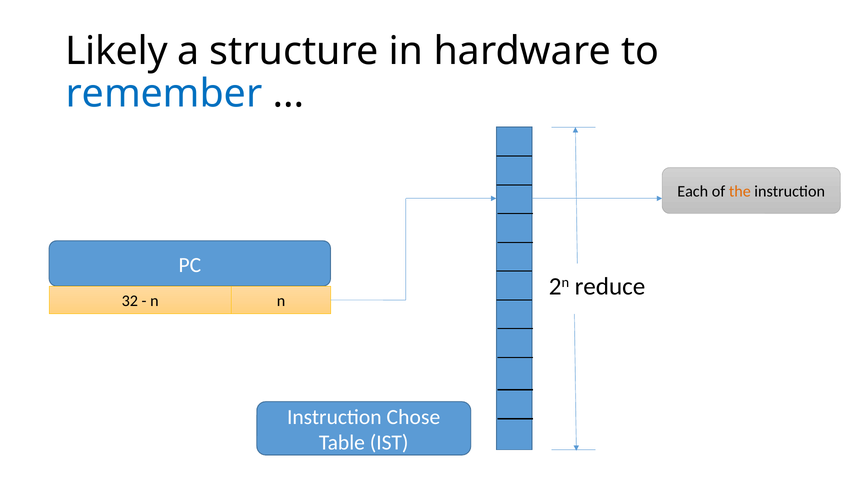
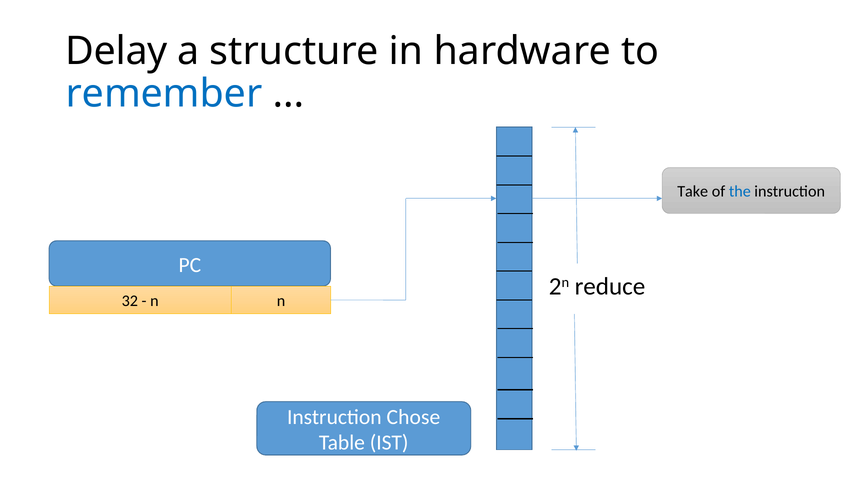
Likely: Likely -> Delay (116, 51)
Each: Each -> Take (693, 192)
the colour: orange -> blue (740, 192)
